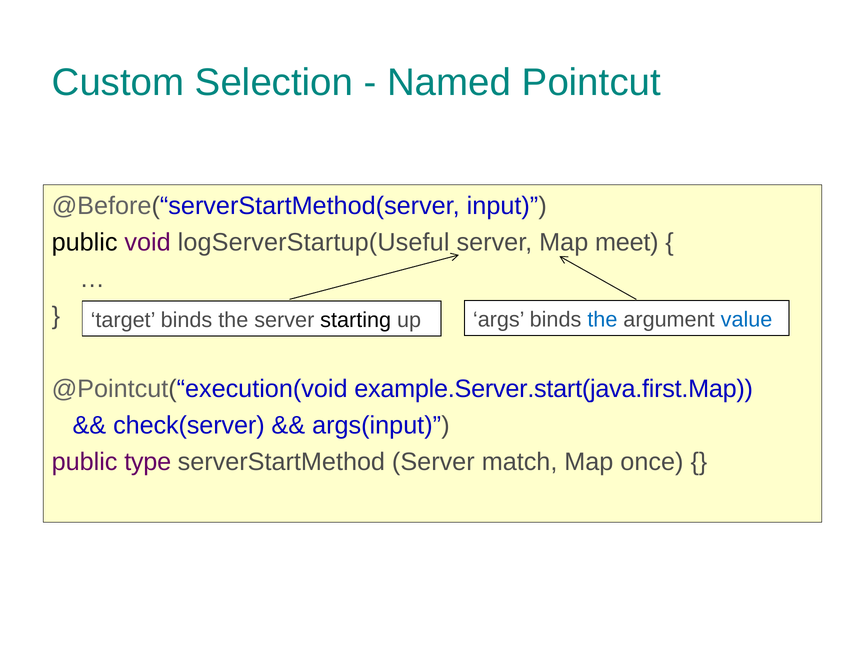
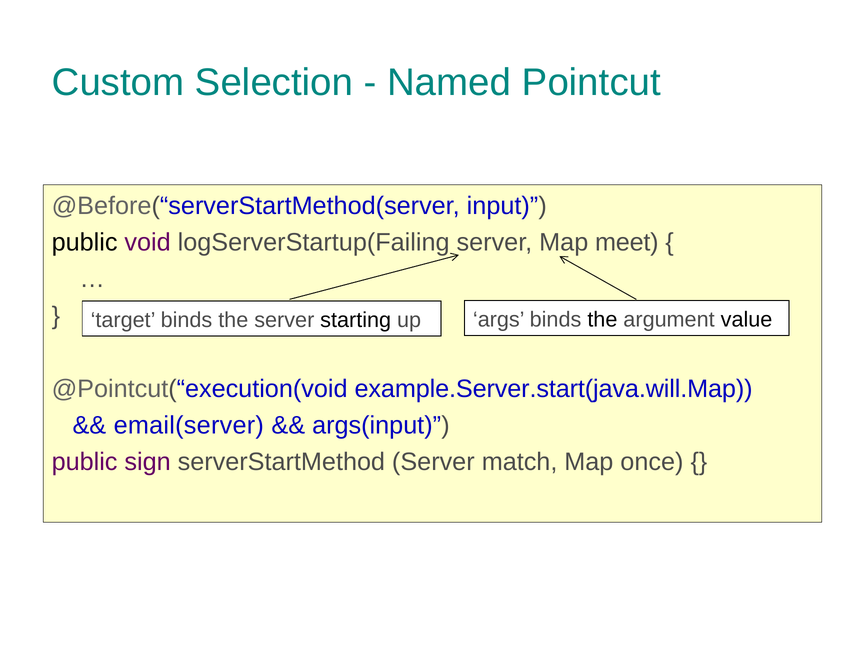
logServerStartup(Useful: logServerStartup(Useful -> logServerStartup(Failing (314, 242)
the colour: blue -> black (602, 319)
value colour: blue -> black (747, 319)
example.Server.start(java.first.Map: example.Server.start(java.first.Map -> example.Server.start(java.will.Map (554, 389)
check(server: check(server -> email(server (189, 425)
type: type -> sign (148, 462)
